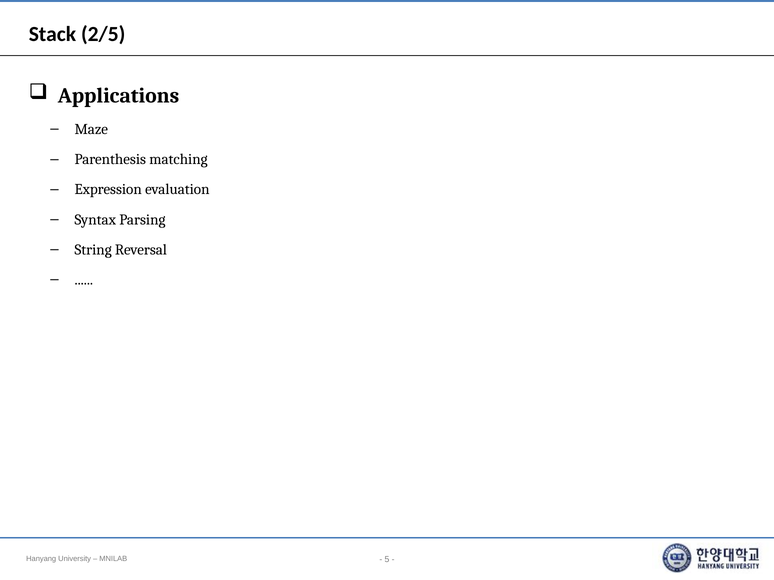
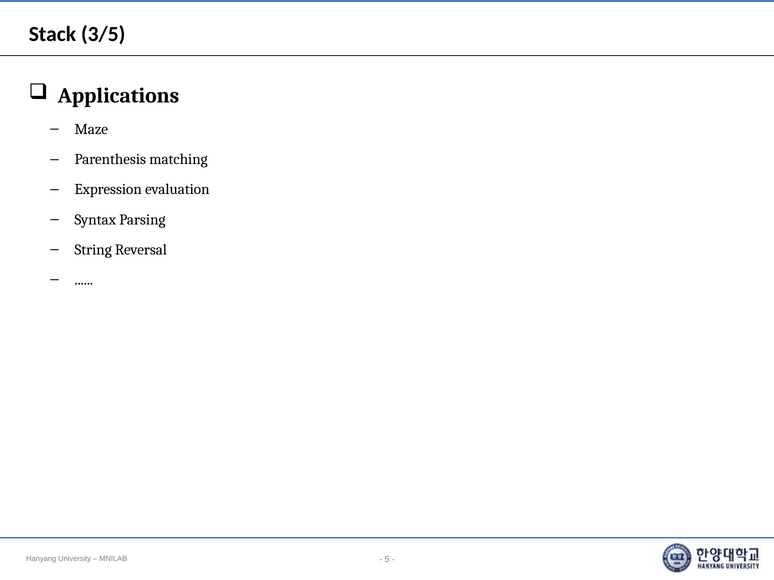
2/5: 2/5 -> 3/5 (103, 34)
